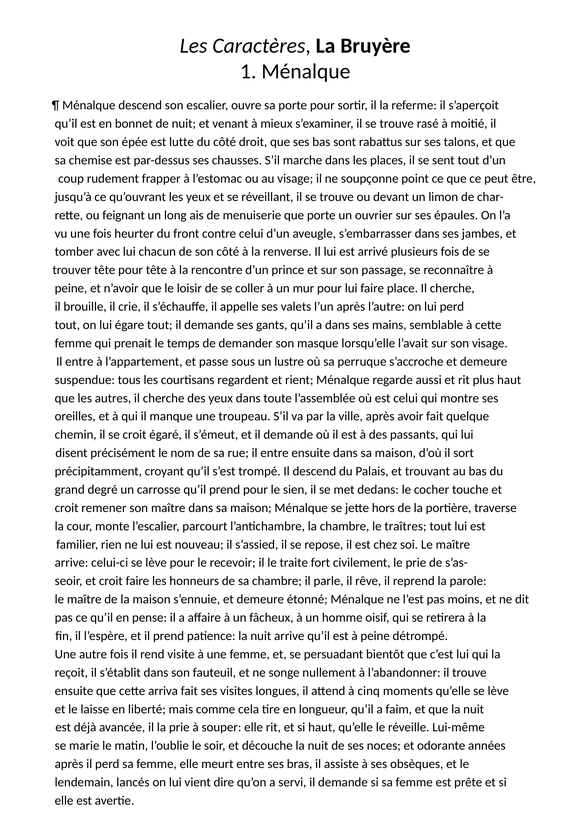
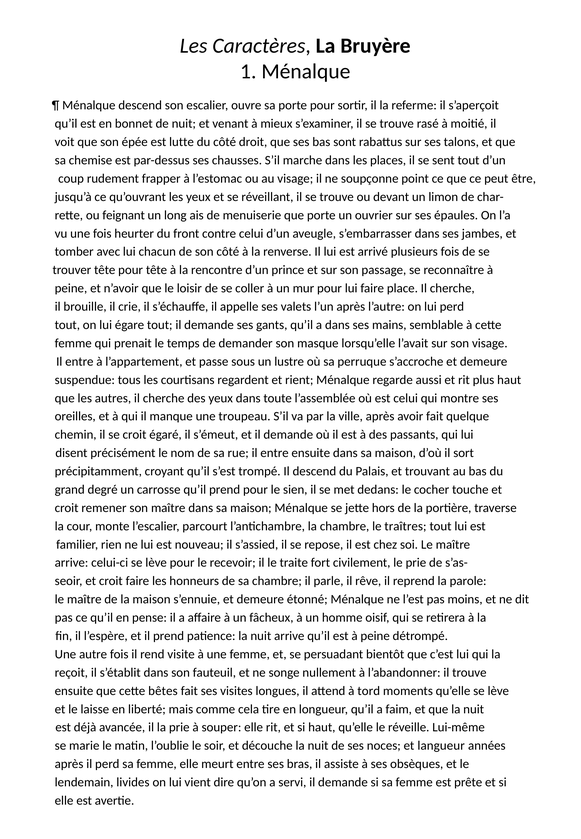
arriva: arriva -> bêtes (163, 691)
cinq: cinq -> tord (369, 691)
odorante: odorante -> langueur (441, 746)
lancés: lancés -> livides (133, 782)
